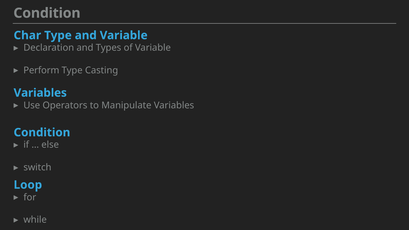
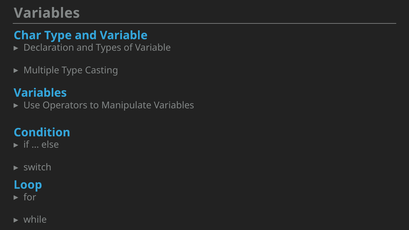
Condition: Condition -> Variables (47, 13)
Perform: Perform -> Multiple (41, 70)
